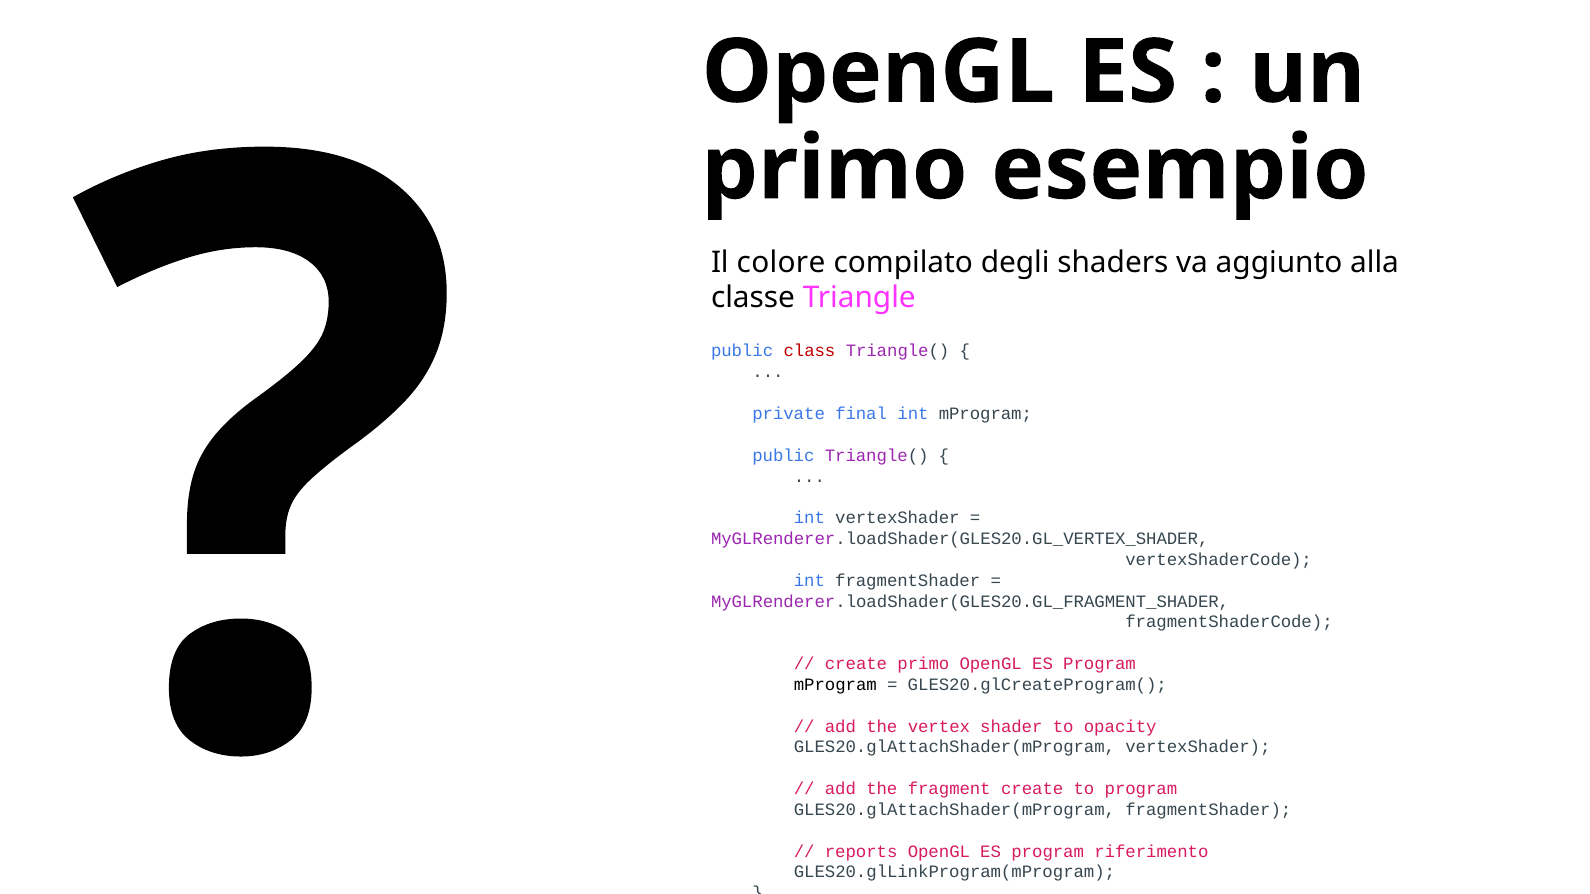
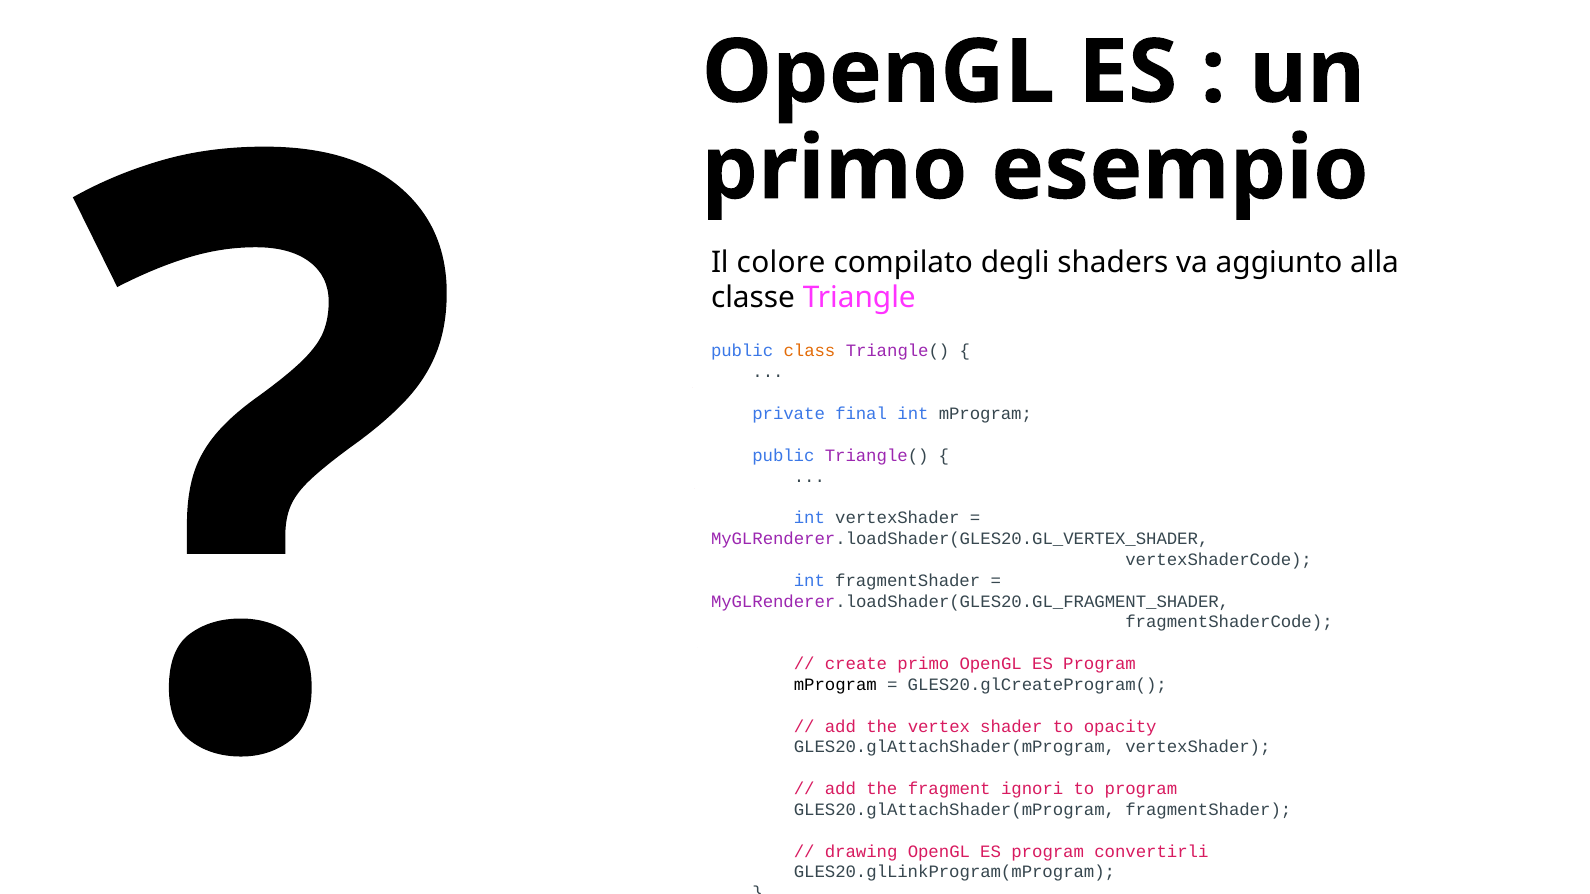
class colour: red -> orange (809, 351)
fragment create: create -> ignori (1032, 789)
reports: reports -> drawing (861, 852)
riferimento: riferimento -> convertirli (1151, 852)
